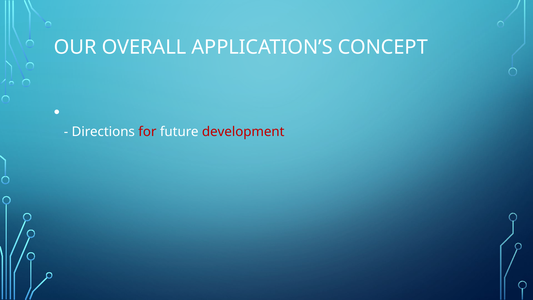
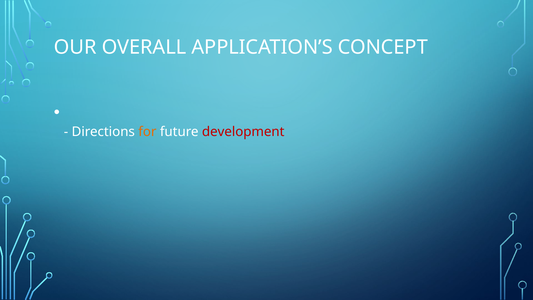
for colour: red -> orange (147, 132)
